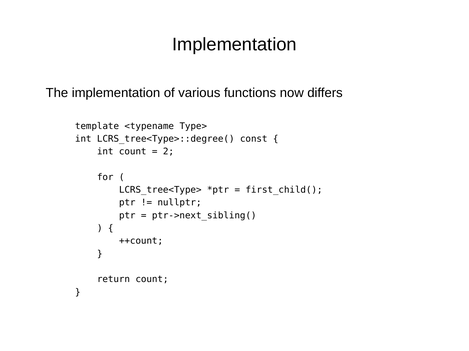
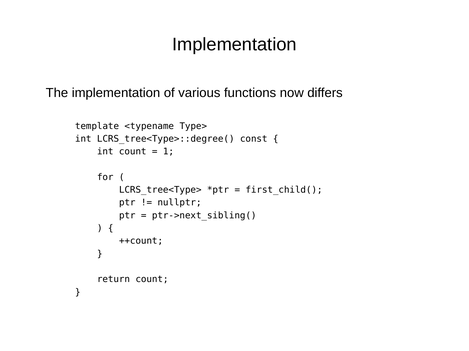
2: 2 -> 1 (168, 152)
